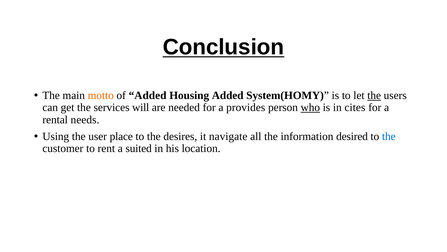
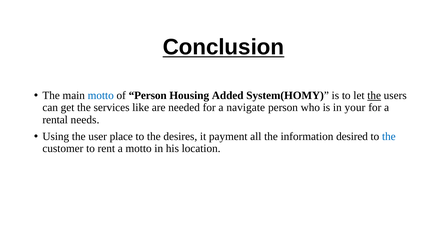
motto colour: orange -> blue (101, 95)
of Added: Added -> Person (148, 95)
will: will -> like (141, 107)
provides: provides -> navigate (246, 107)
who underline: present -> none (310, 107)
cites: cites -> your (355, 107)
navigate: navigate -> payment (228, 136)
a suited: suited -> motto (139, 148)
